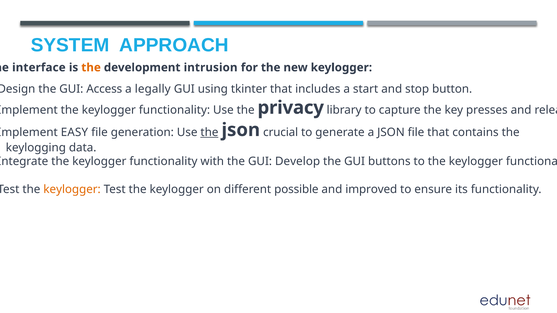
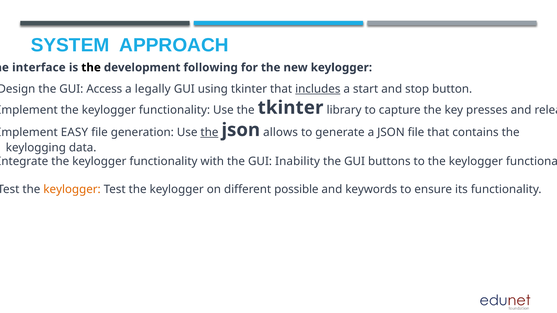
the colour: orange -> black (91, 68)
intrusion: intrusion -> following (211, 68)
includes underline: none -> present (318, 89)
the privacy: privacy -> tkinter (291, 108)
crucial: crucial -> allows (281, 132)
Develop: Develop -> Inability (298, 162)
improved: improved -> keywords (371, 189)
